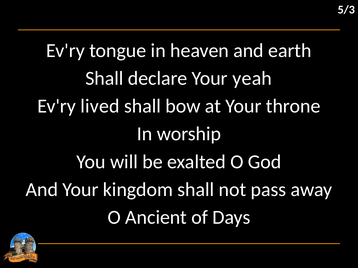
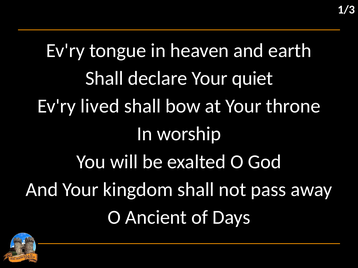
5/3: 5/3 -> 1/3 (346, 10)
yeah: yeah -> quiet (252, 79)
